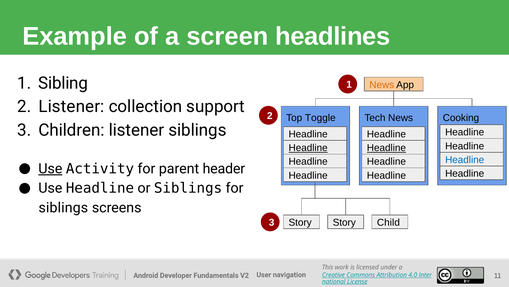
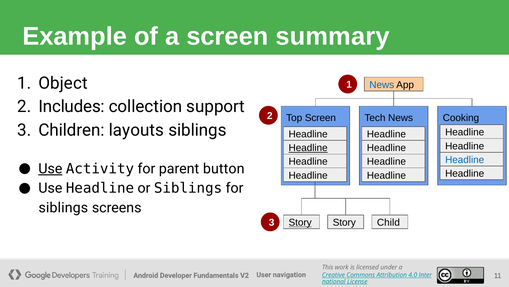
headlines: headlines -> summary (333, 36)
Sibling: Sibling -> Object (63, 83)
News colour: orange -> blue (382, 85)
2 Listener: Listener -> Includes (72, 106)
Top Toggle: Toggle -> Screen (320, 118)
Children listener: listener -> layouts (136, 130)
Headline underline: present -> none (386, 148)
header: header -> button (224, 168)
Story underline: none -> present (300, 222)
